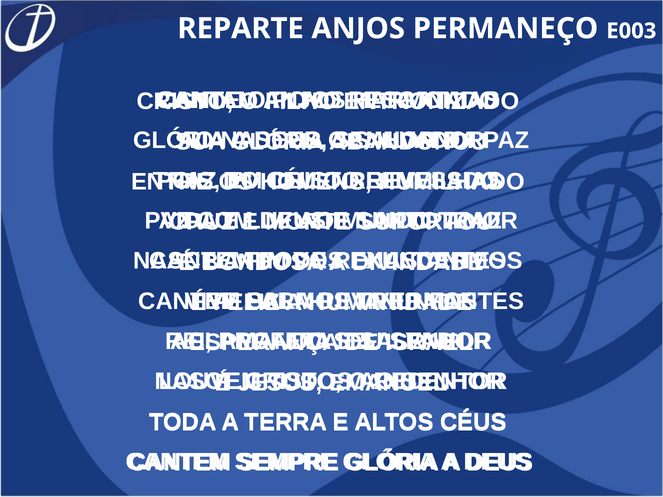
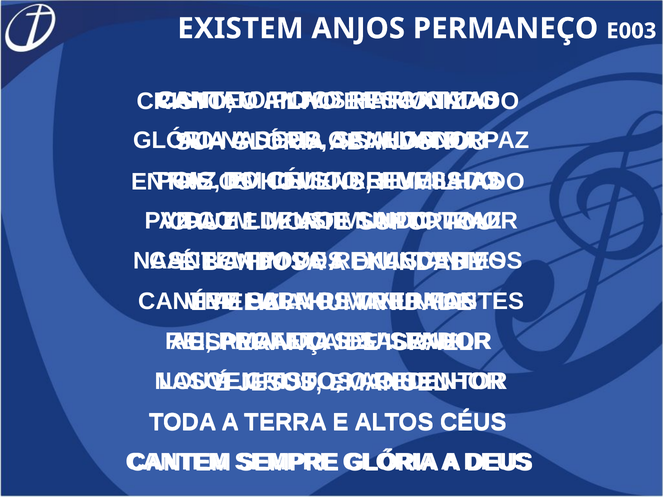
REPARTE: REPARTE -> EXISTEM (240, 29)
